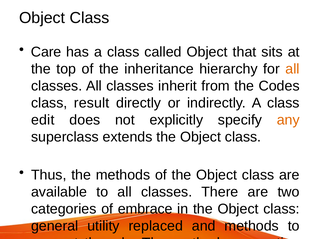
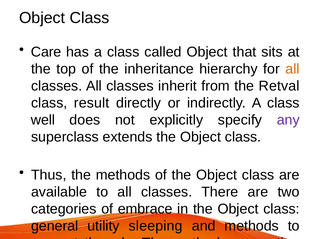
Codes: Codes -> Retval (279, 86)
edit: edit -> well (43, 120)
any colour: orange -> purple (288, 120)
replaced: replaced -> sleeping (156, 226)
